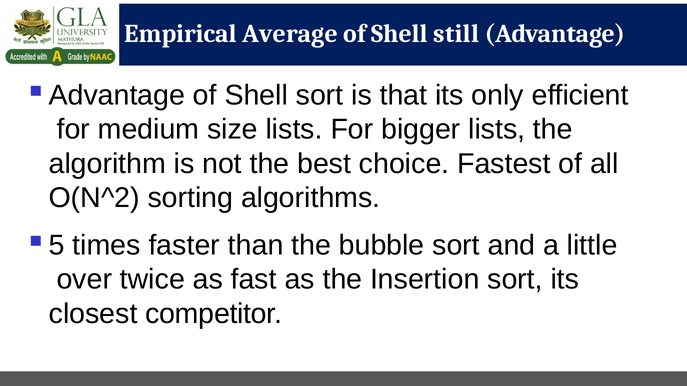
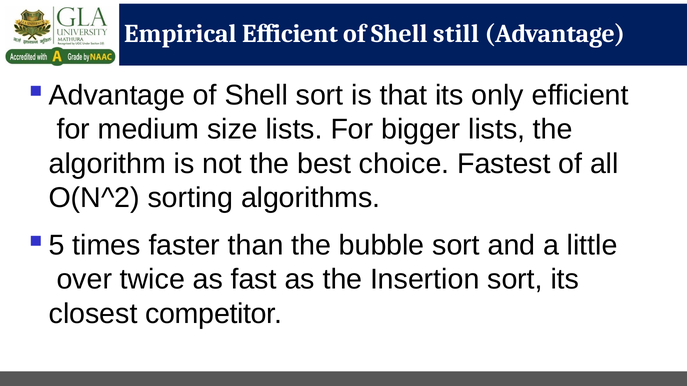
Empirical Average: Average -> Efficient (290, 34)
